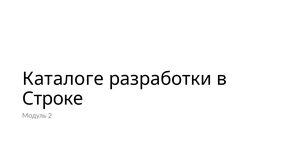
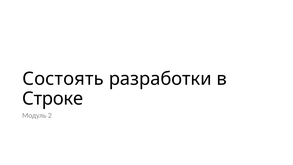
Каталоге: Каталоге -> Состоять (63, 79)
